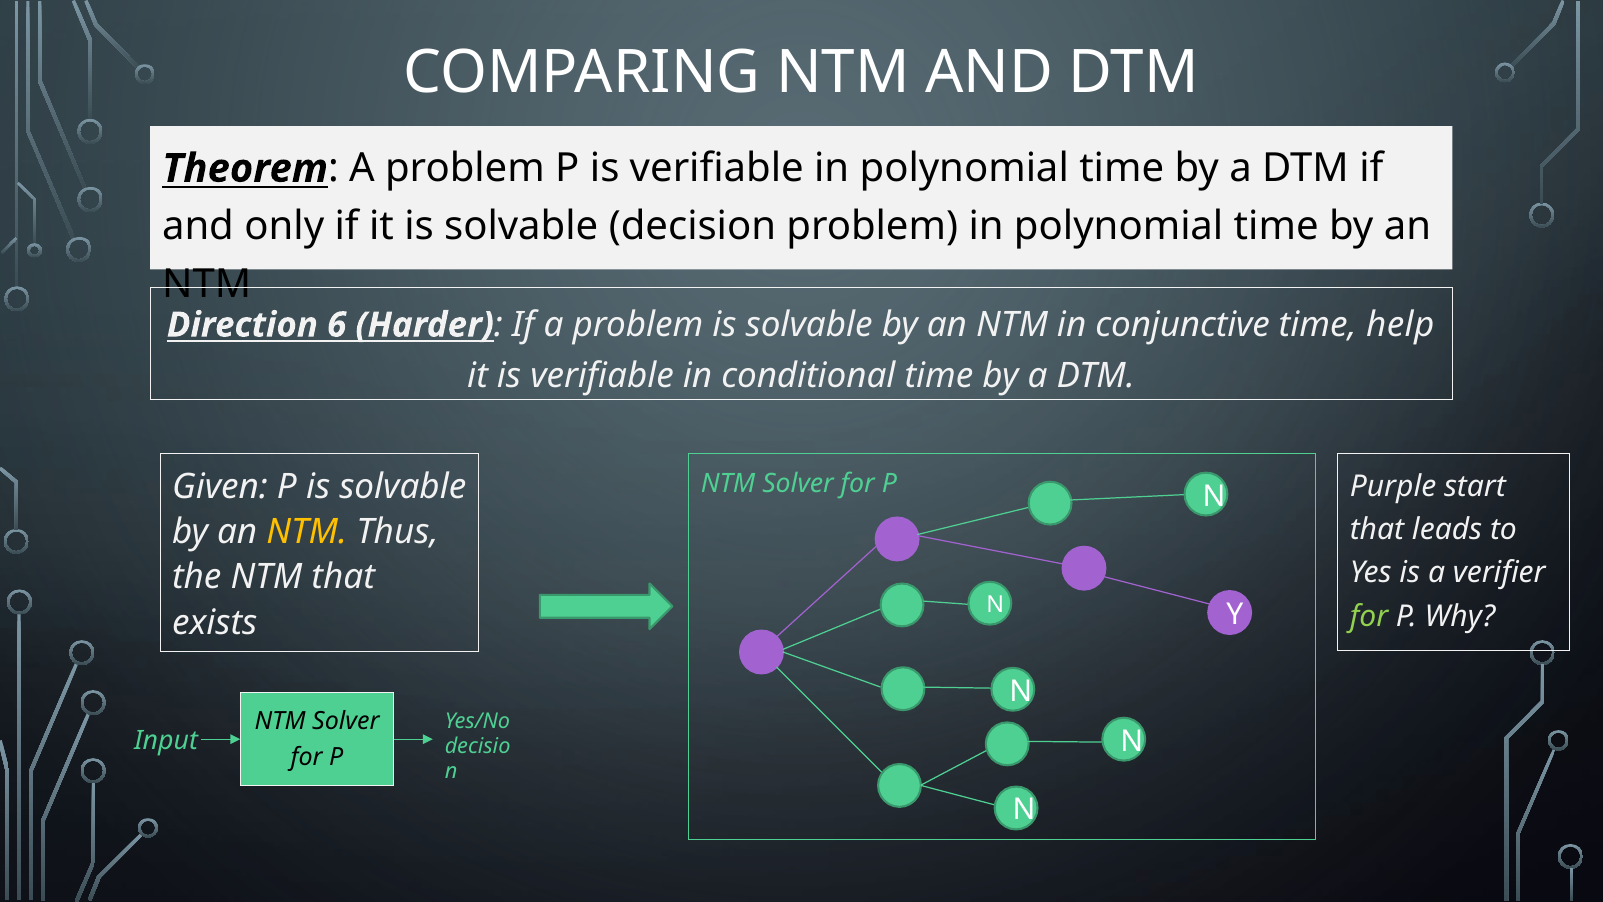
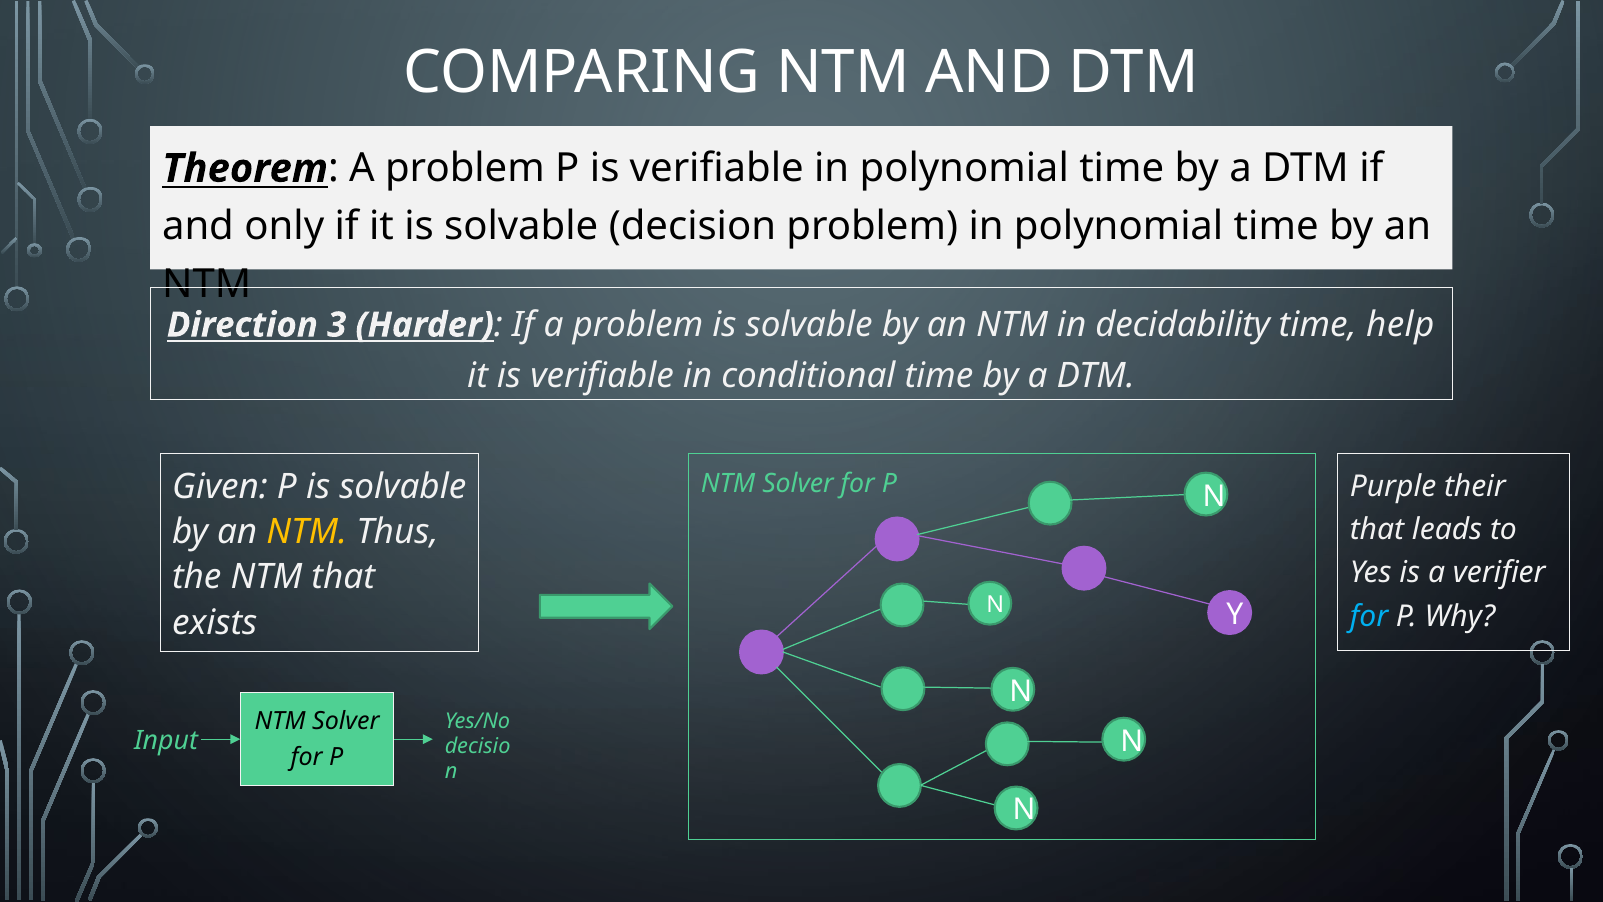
6: 6 -> 3 (337, 325)
conjunctive: conjunctive -> decidability (1183, 325)
start: start -> their (1475, 486)
for colour: light green -> light blue (1369, 616)
